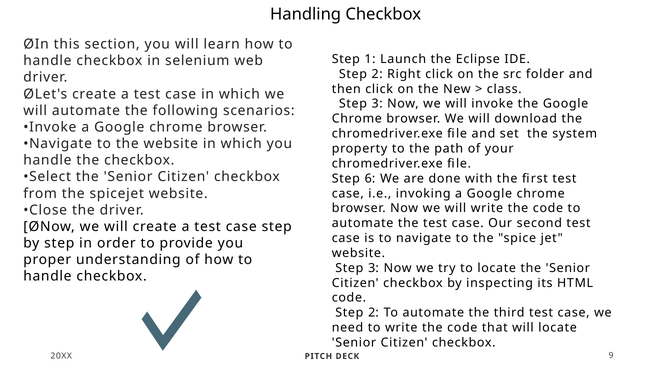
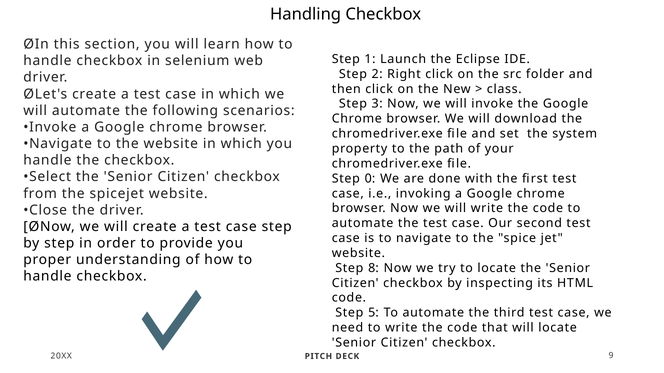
6: 6 -> 0 (370, 179)
3: 3 -> 8 (373, 268)
2: 2 -> 5 (373, 313)
